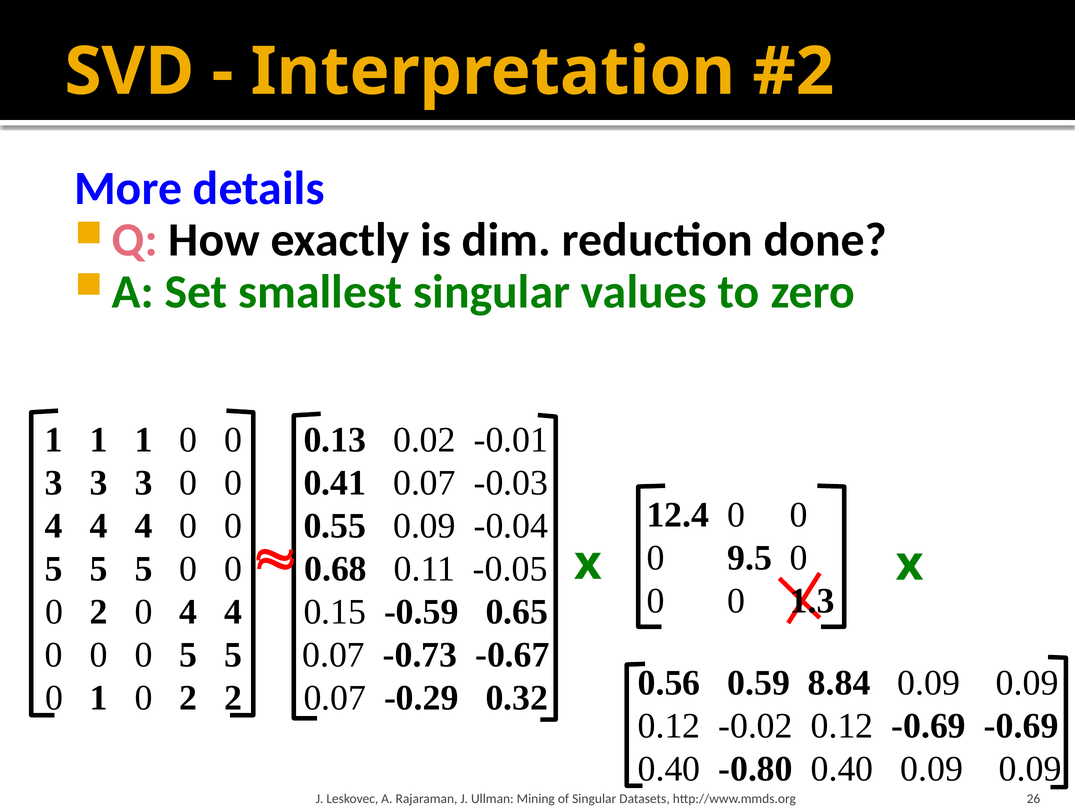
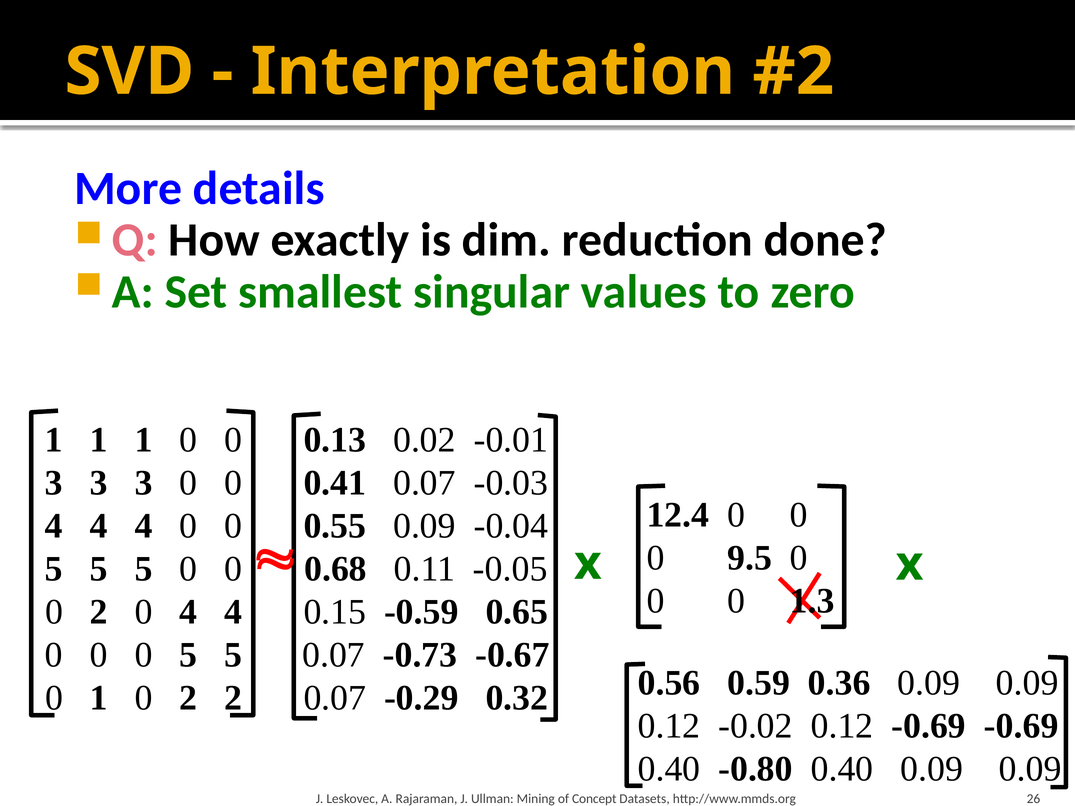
8.84: 8.84 -> 0.36 (839, 683)
of Singular: Singular -> Concept (594, 799)
